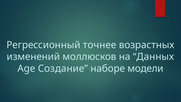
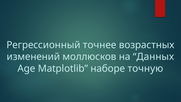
Создание: Создание -> Matplotlib (63, 68)
модели: модели -> точную (145, 68)
